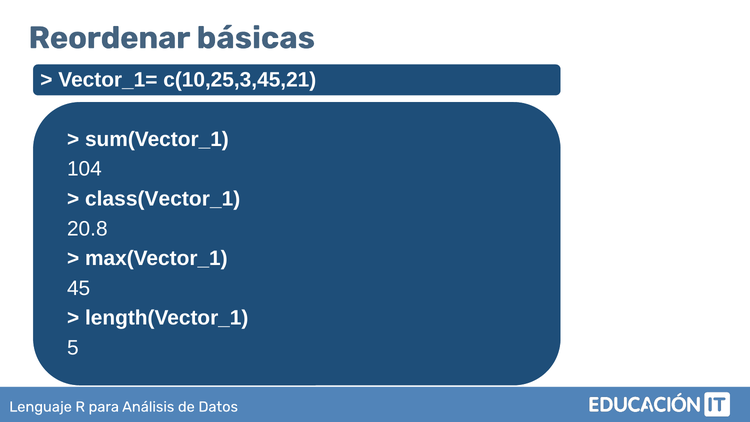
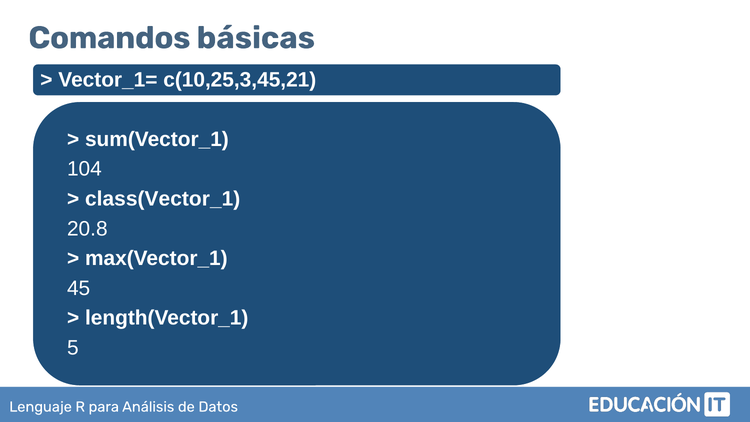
Reordenar: Reordenar -> Comandos (109, 38)
